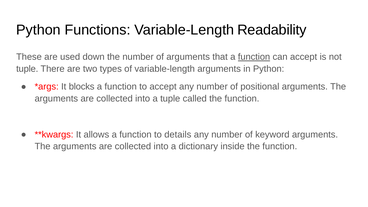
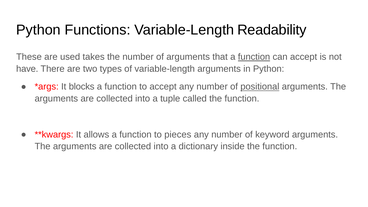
down: down -> takes (94, 57)
tuple: tuple -> have (27, 69)
positional underline: none -> present (260, 87)
details: details -> pieces (178, 134)
